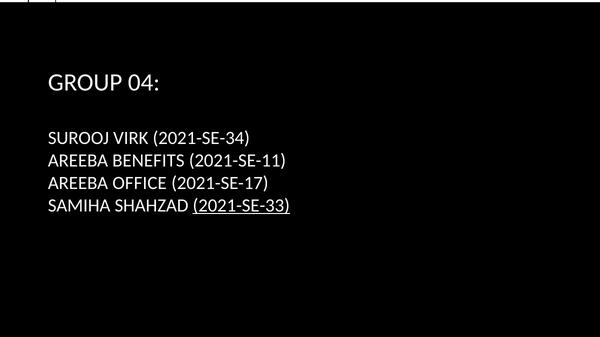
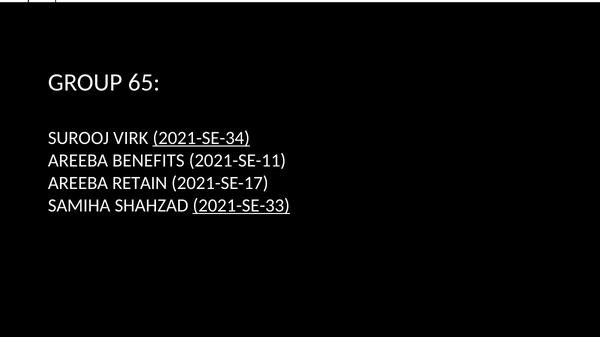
04: 04 -> 65 (144, 82)
2021-SE-34 underline: none -> present (201, 138)
OFFICE: OFFICE -> RETAIN (140, 183)
